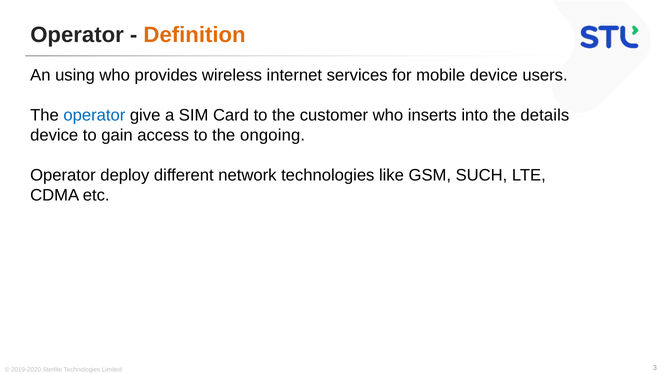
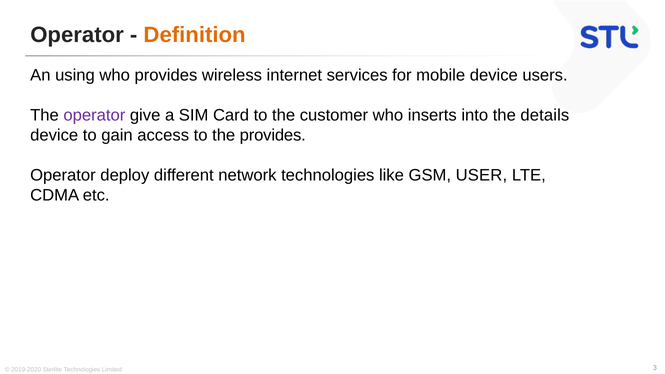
operator colour: blue -> purple (94, 115)
the ongoing: ongoing -> provides (273, 135)
SUCH: SUCH -> USER (481, 175)
